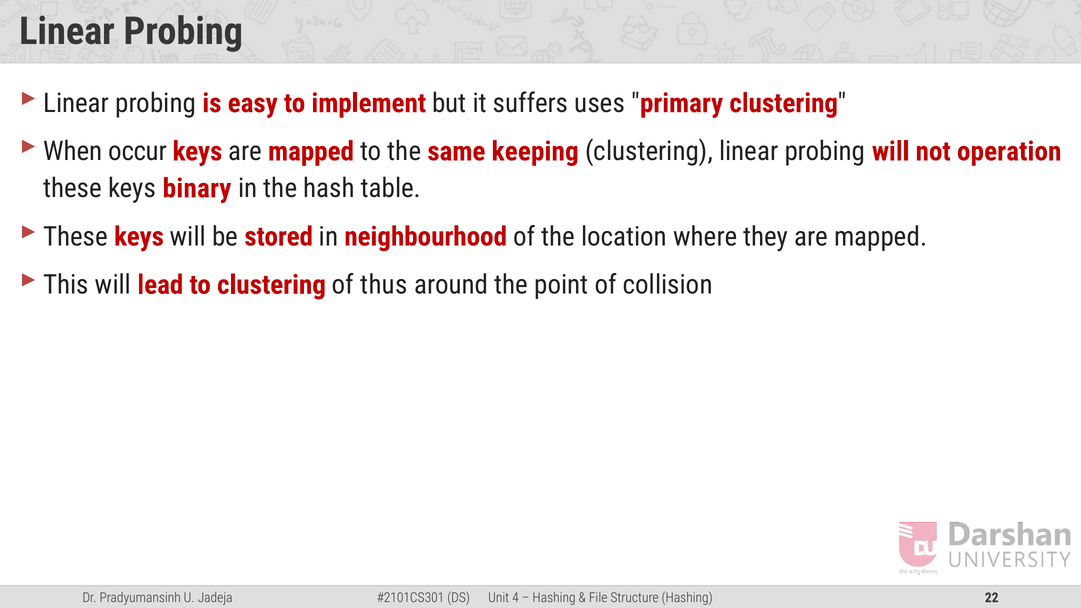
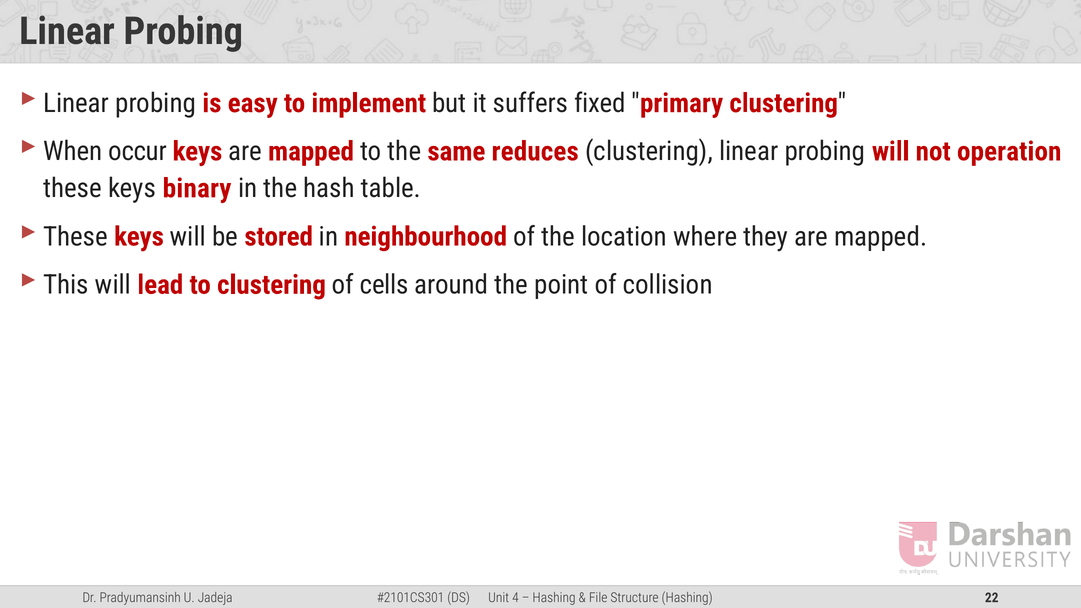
uses: uses -> fixed (600, 103)
keeping: keeping -> reduces (535, 151)
thus: thus -> cells (384, 285)
